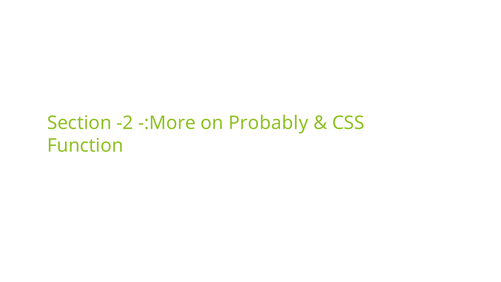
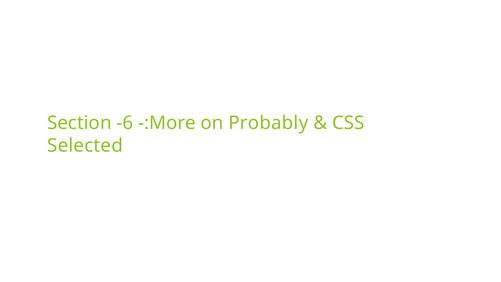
-2: -2 -> -6 (125, 123)
Function: Function -> Selected (85, 145)
